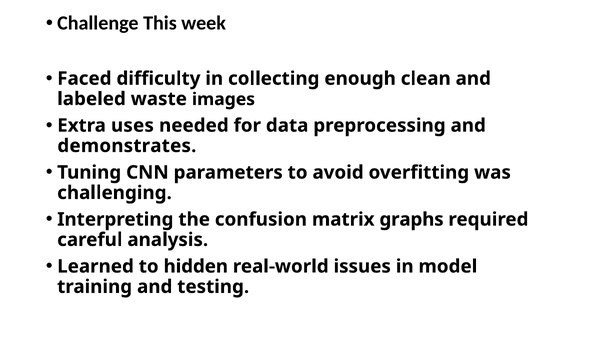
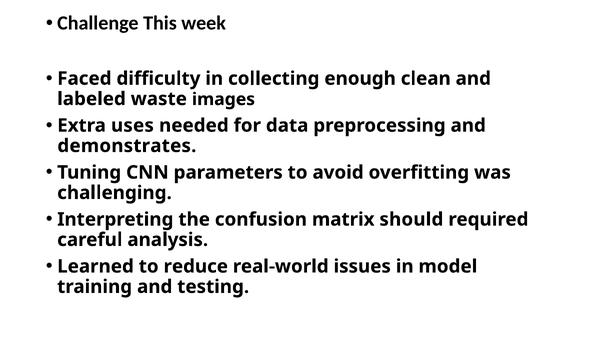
graphs: graphs -> should (411, 219)
hidden: hidden -> reduce (196, 266)
